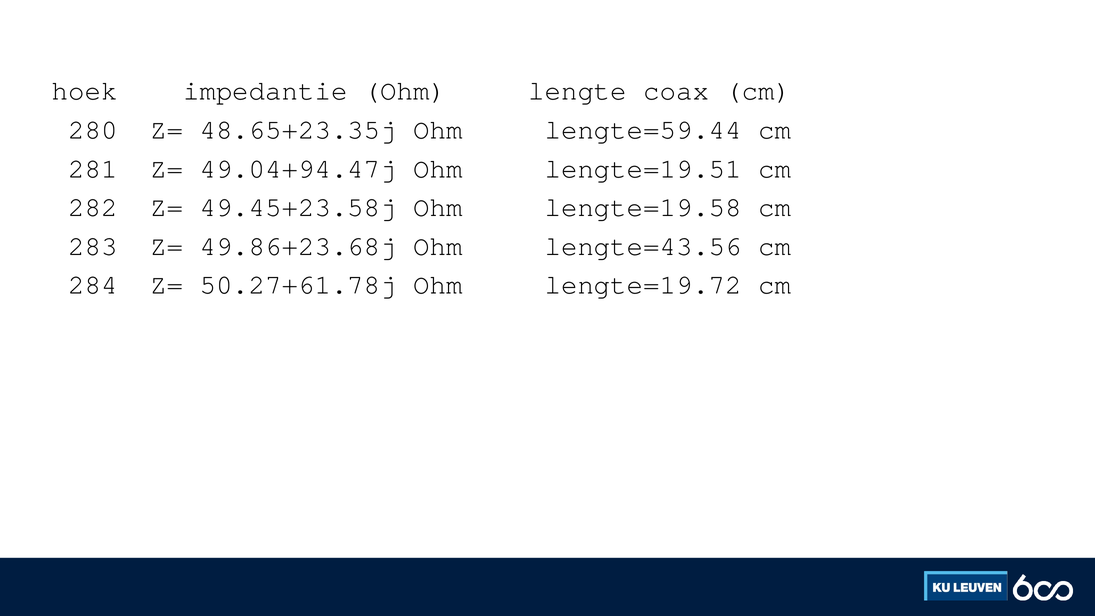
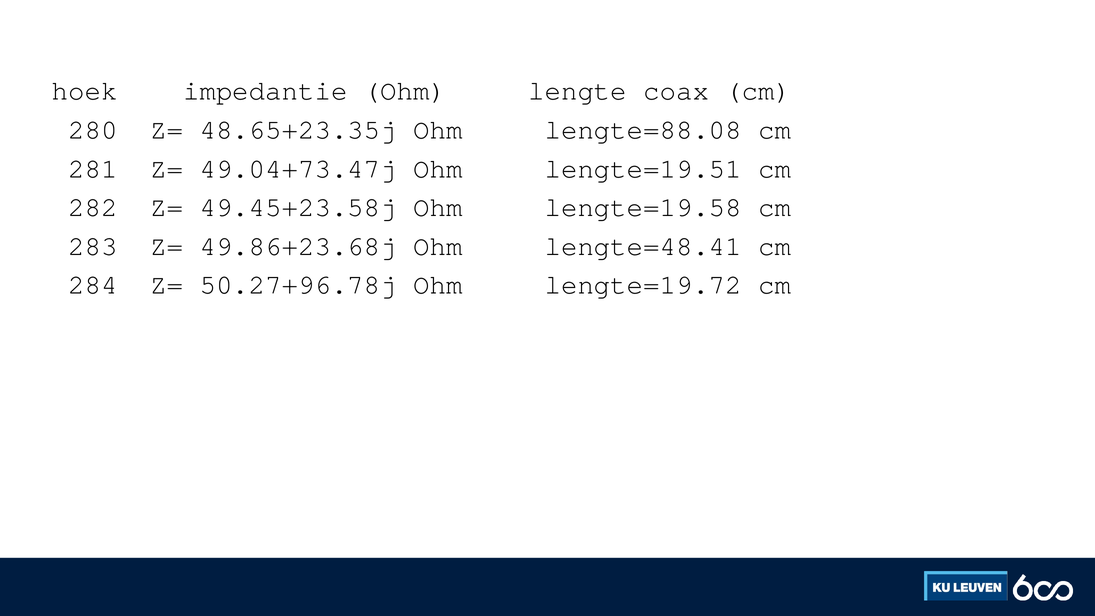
lengte=59.44: lengte=59.44 -> lengte=88.08 (643, 130)
49.04+94.47j: 49.04+94.47j -> 49.04+73.47j (298, 168)
lengte=43.56: lengte=43.56 -> lengte=48.41 (643, 246)
50.27+61.78j: 50.27+61.78j -> 50.27+96.78j (298, 285)
